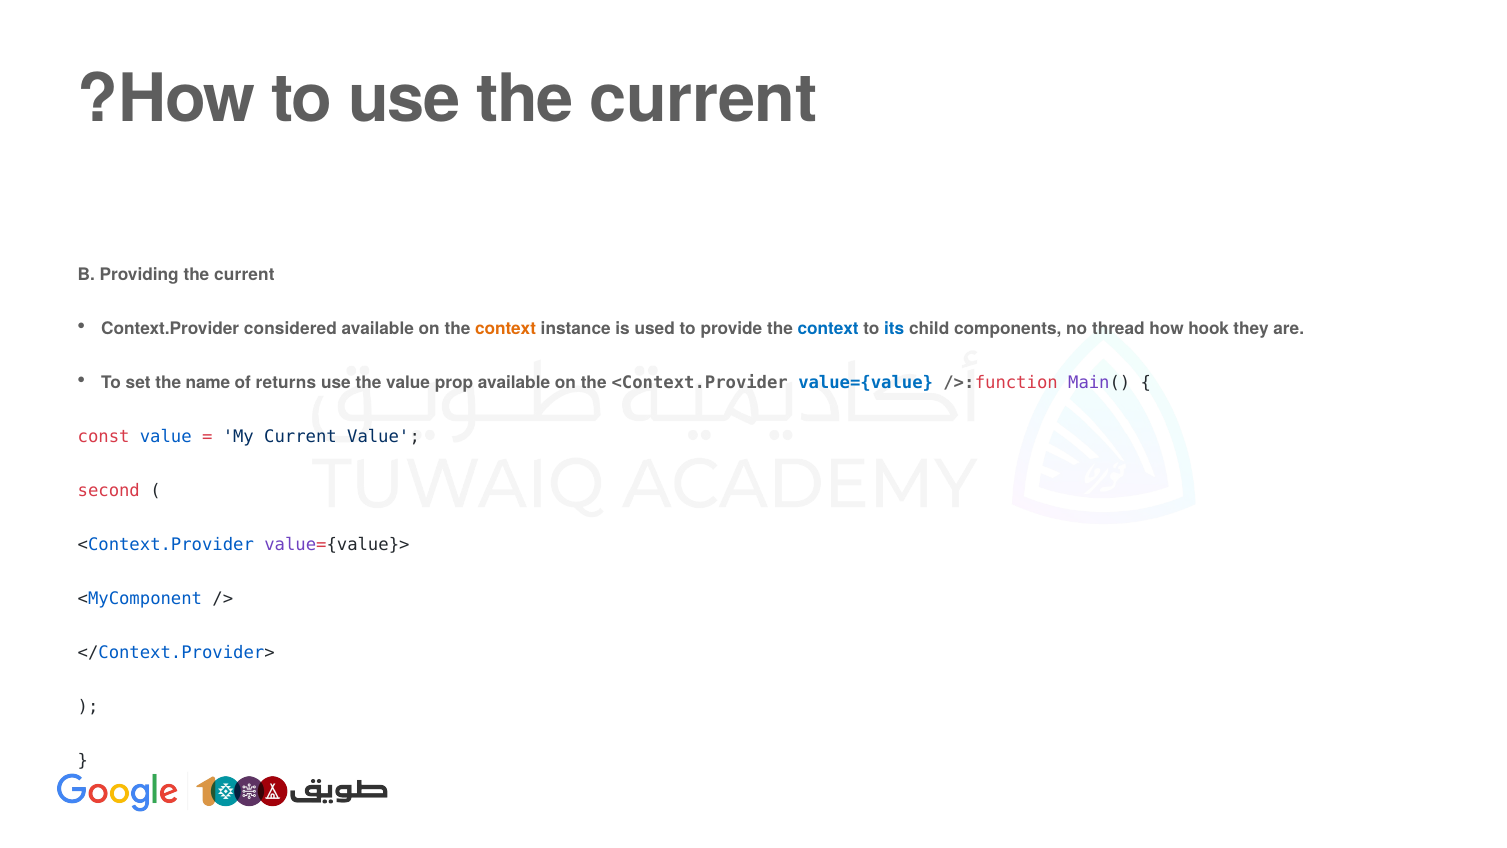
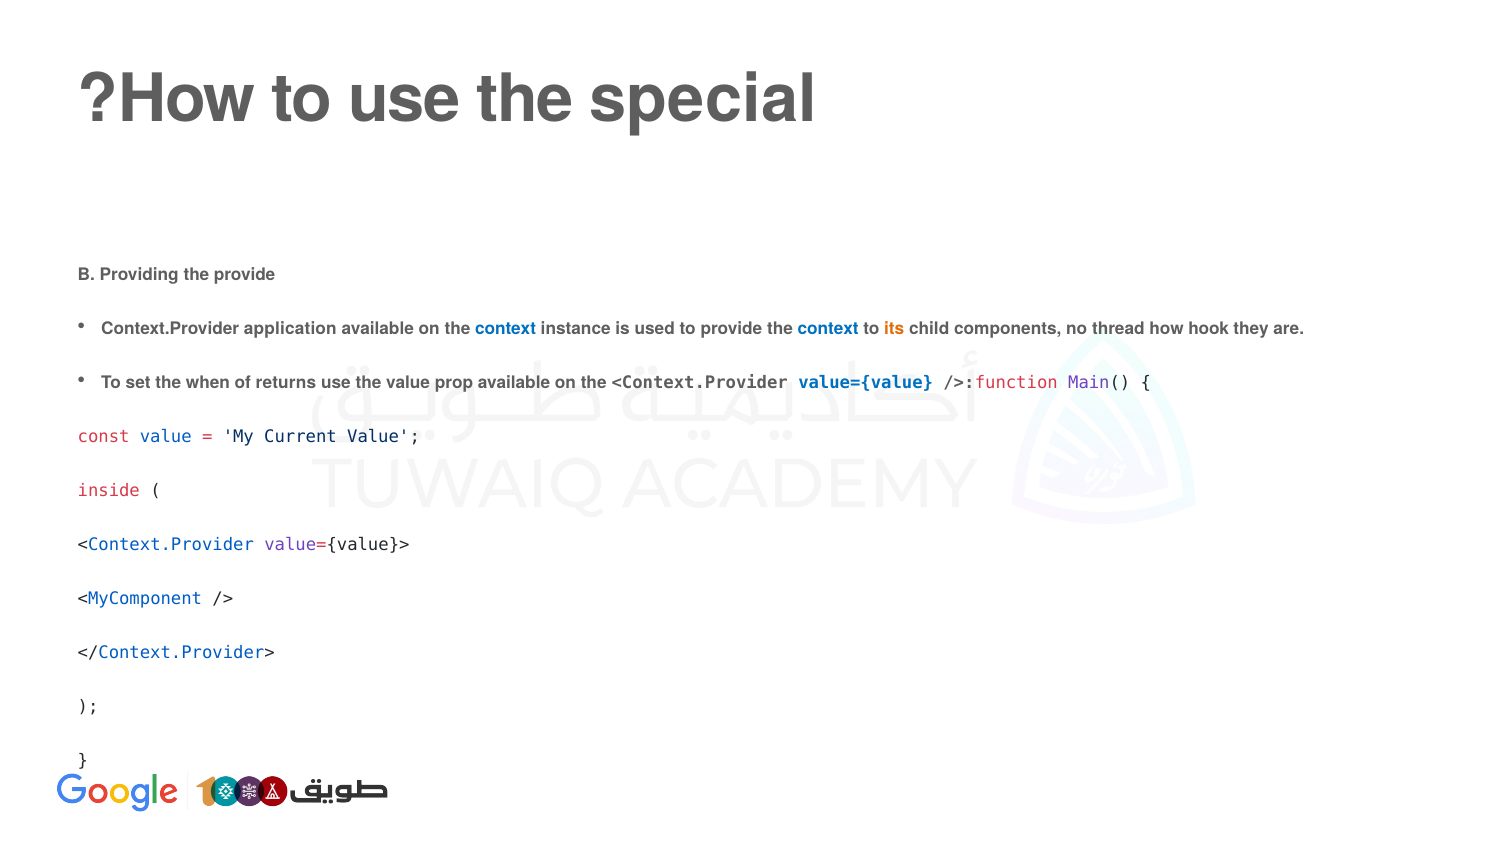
use the current: current -> special (703, 99)
Providing the current: current -> provide (245, 275)
considered: considered -> application (290, 329)
context colour: orange -> blue (506, 329)
its colour: blue -> orange (894, 329)
name: name -> when (208, 383)
second: second -> inside (109, 491)
